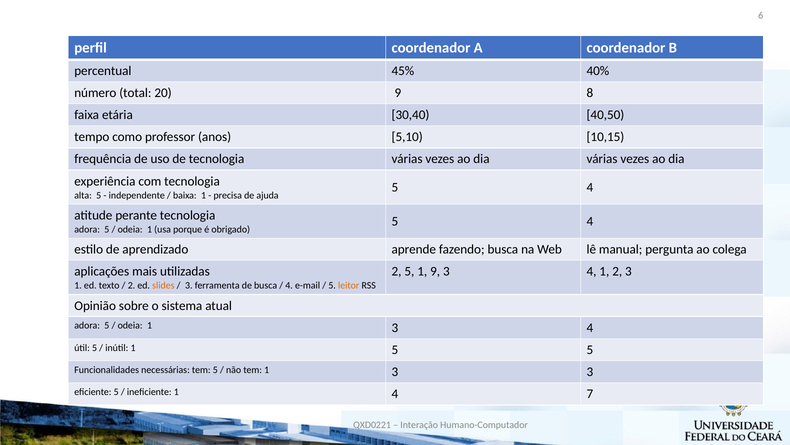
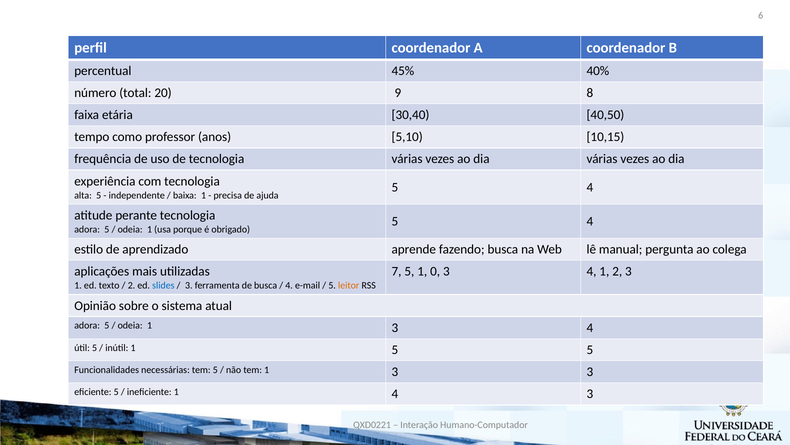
2: 2 -> 7 (397, 271)
1 9: 9 -> 0 (435, 271)
slides colour: orange -> blue (163, 285)
4 7: 7 -> 3 (590, 393)
